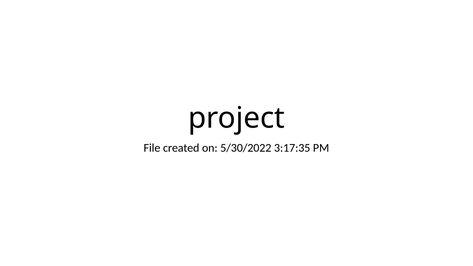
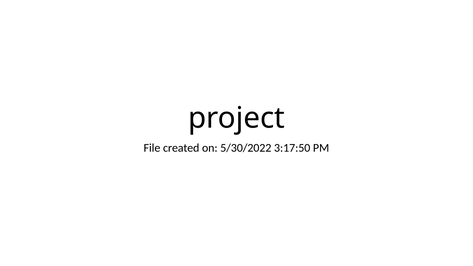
3:17:35: 3:17:35 -> 3:17:50 (292, 148)
